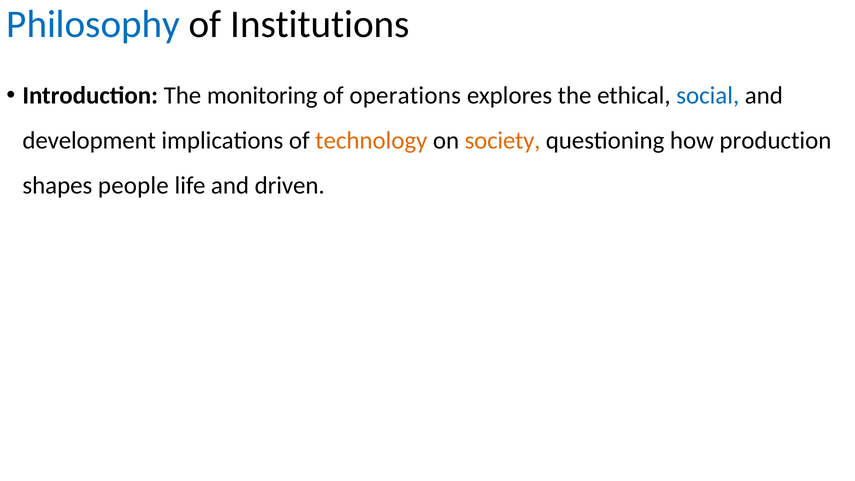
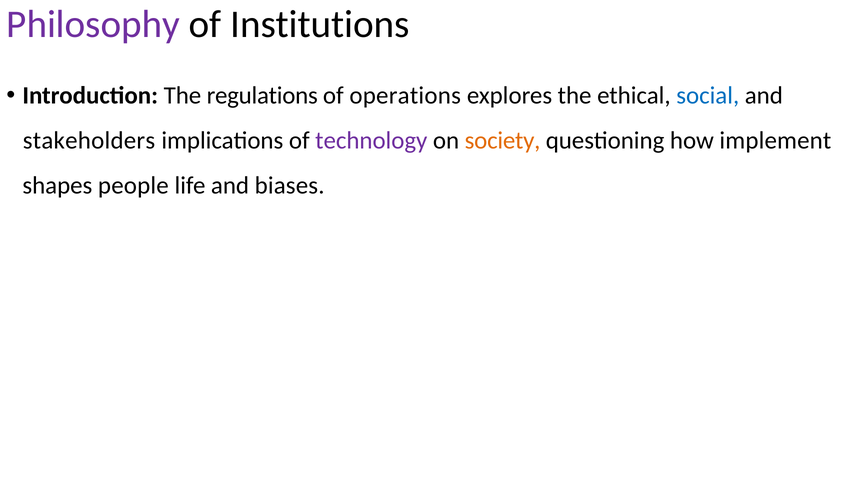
Philosophy colour: blue -> purple (93, 24)
monitoring: monitoring -> regulations (262, 96)
development: development -> stakeholders (89, 141)
technology colour: orange -> purple (371, 141)
production: production -> implement (775, 141)
driven: driven -> biases (290, 186)
